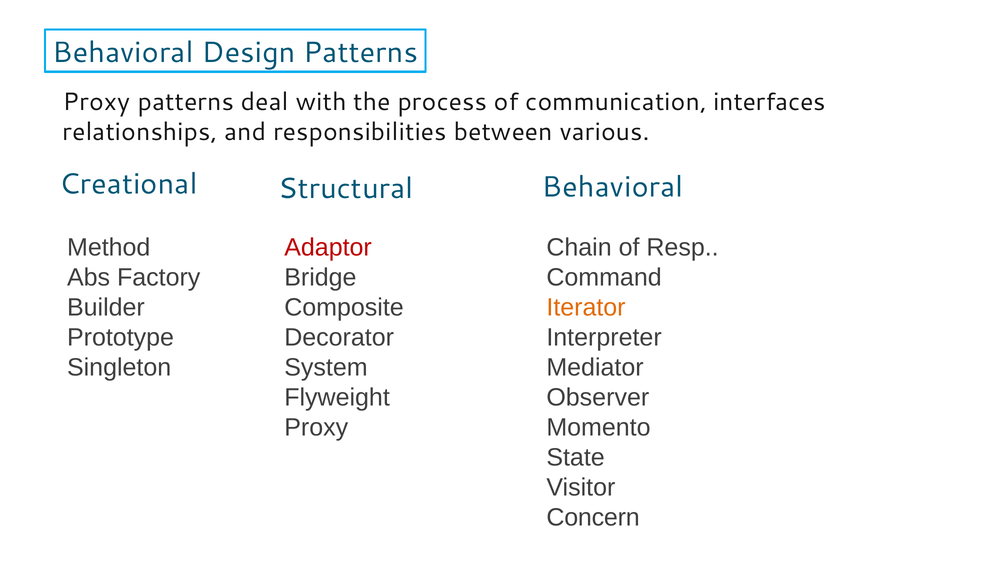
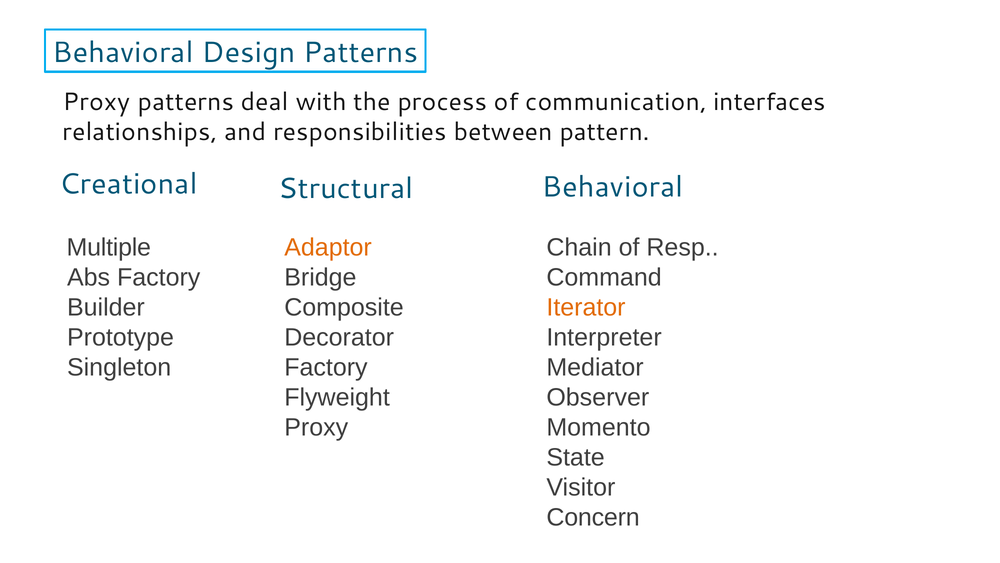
various: various -> pattern (605, 132)
Method: Method -> Multiple (109, 247)
Adaptor colour: red -> orange (328, 247)
System: System -> Factory (326, 367)
